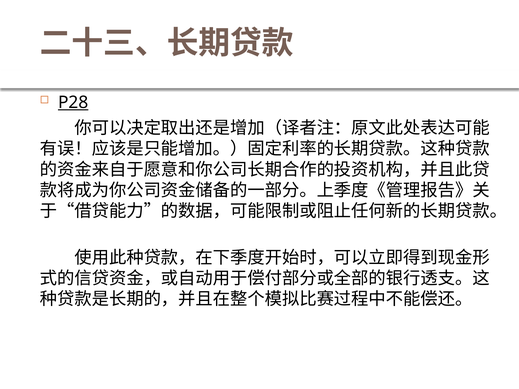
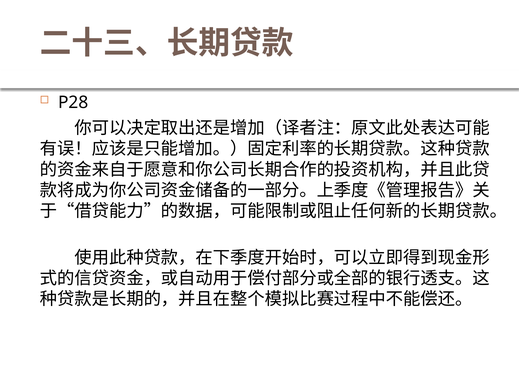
P28 underline: present -> none (73, 102)
